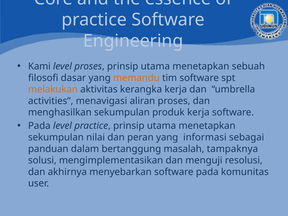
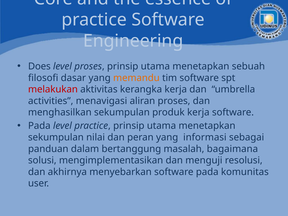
Kami: Kami -> Does (39, 66)
melakukan colour: orange -> red (53, 89)
tampaknya: tampaknya -> bagaimana (232, 149)
